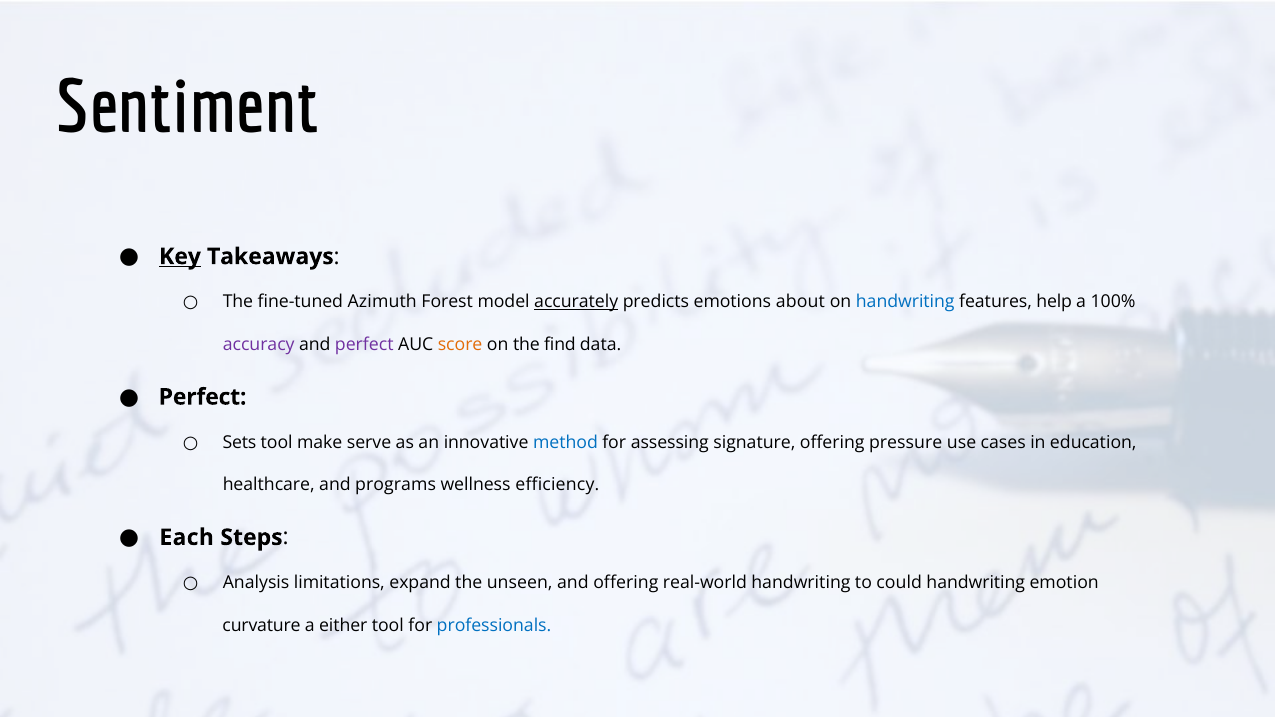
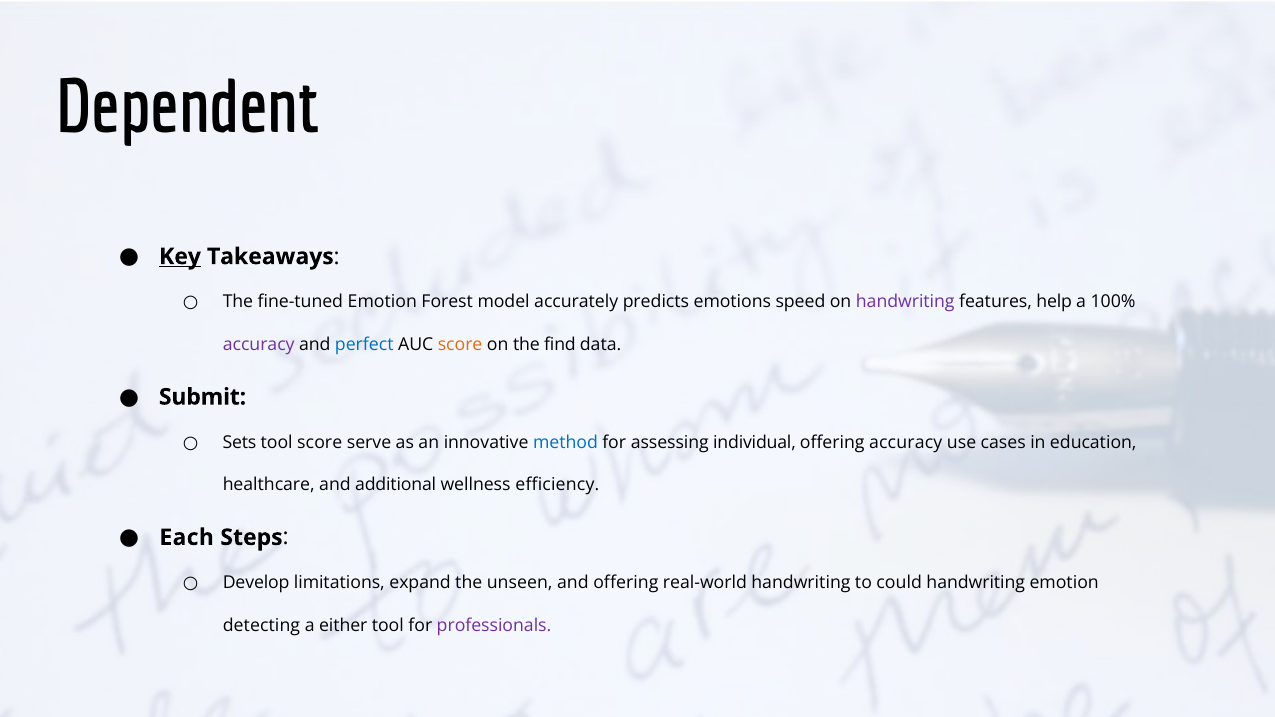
Sentiment: Sentiment -> Dependent (188, 108)
fine-tuned Azimuth: Azimuth -> Emotion (382, 302)
accurately underline: present -> none (576, 302)
about: about -> speed (800, 302)
handwriting colour: blue -> purple (905, 302)
perfect colour: purple -> blue (364, 345)
Perfect: Perfect -> Submit (203, 397)
tool make: make -> score (320, 442)
signature: signature -> individual (755, 442)
offering pressure: pressure -> accuracy (906, 442)
programs: programs -> additional (396, 485)
Analysis: Analysis -> Develop (256, 583)
curvature: curvature -> detecting (261, 625)
professionals colour: blue -> purple (494, 625)
